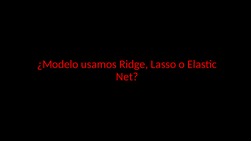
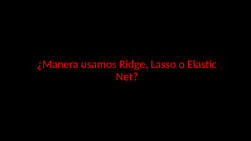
¿Modelo: ¿Modelo -> ¿Manera (58, 64)
